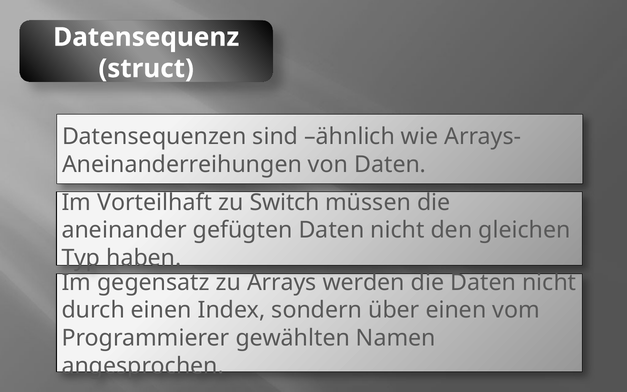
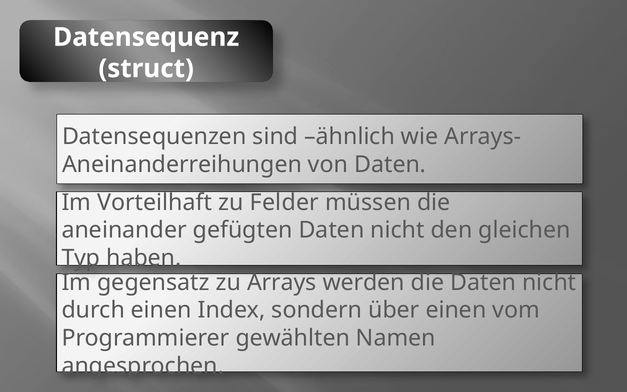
Switch: Switch -> Felder (284, 202)
